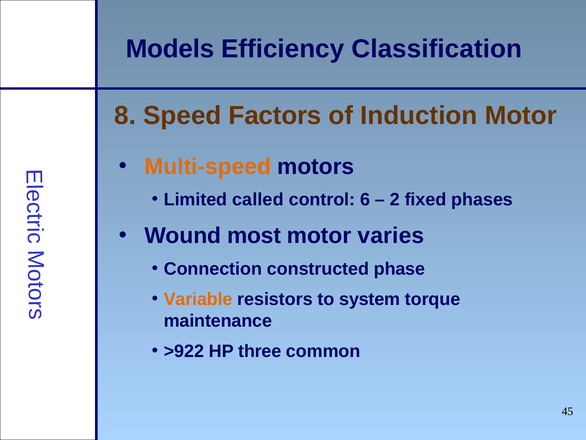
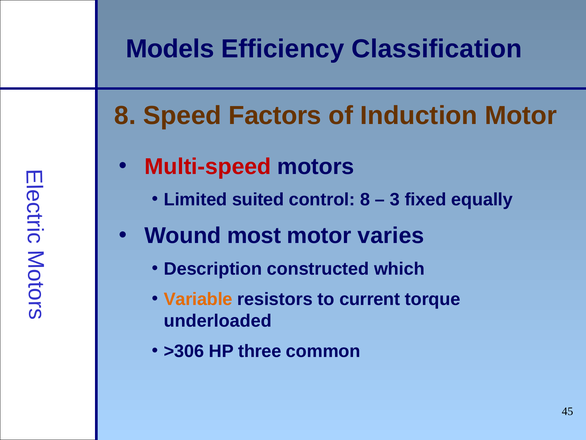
Multi-speed colour: orange -> red (208, 166)
called: called -> suited (258, 199)
control 6: 6 -> 8 (365, 199)
2: 2 -> 3 (395, 199)
phases: phases -> equally (482, 199)
Connection: Connection -> Description (213, 269)
phase: phase -> which (399, 269)
system: system -> current (370, 299)
maintenance: maintenance -> underloaded (218, 320)
>922: >922 -> >306 (184, 351)
